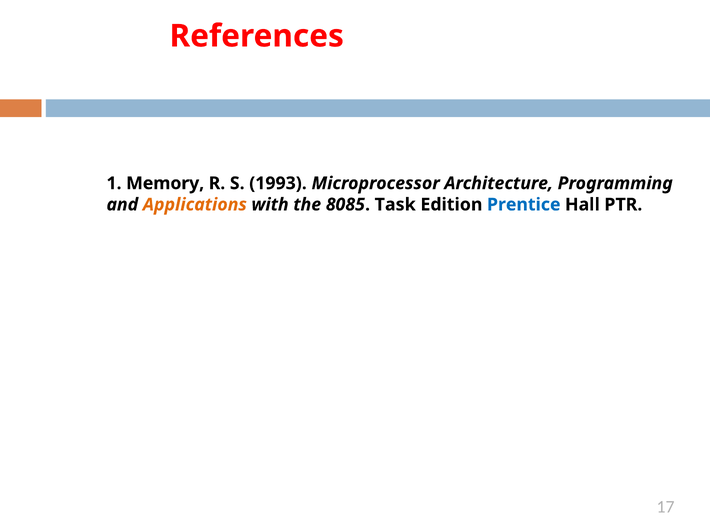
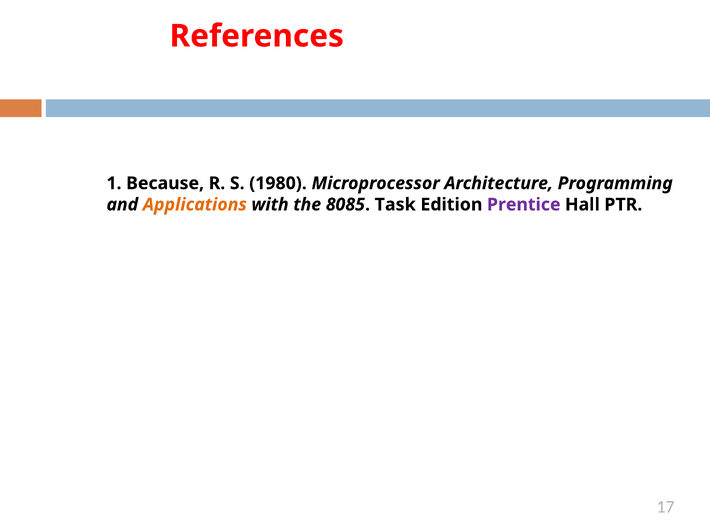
Memory: Memory -> Because (165, 183)
1993: 1993 -> 1980 (278, 183)
Prentice colour: blue -> purple (524, 205)
